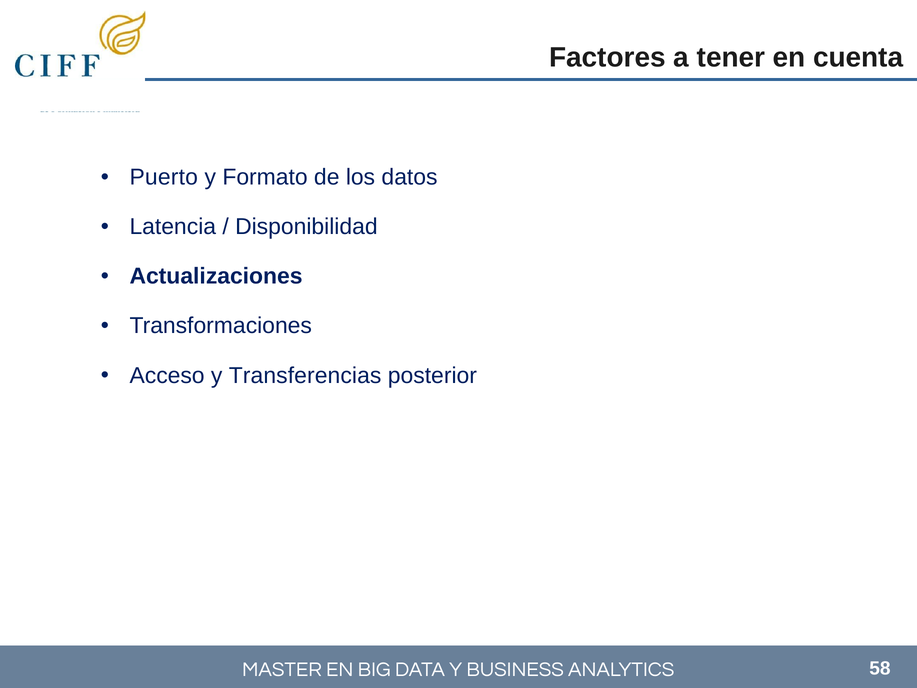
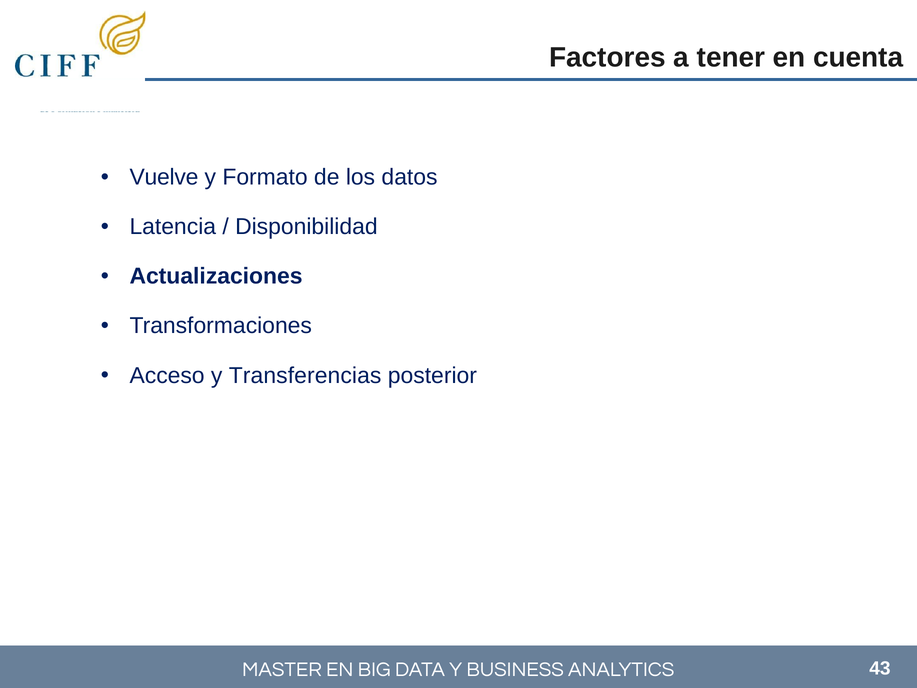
Puerto: Puerto -> Vuelve (164, 177)
58: 58 -> 43 (880, 668)
